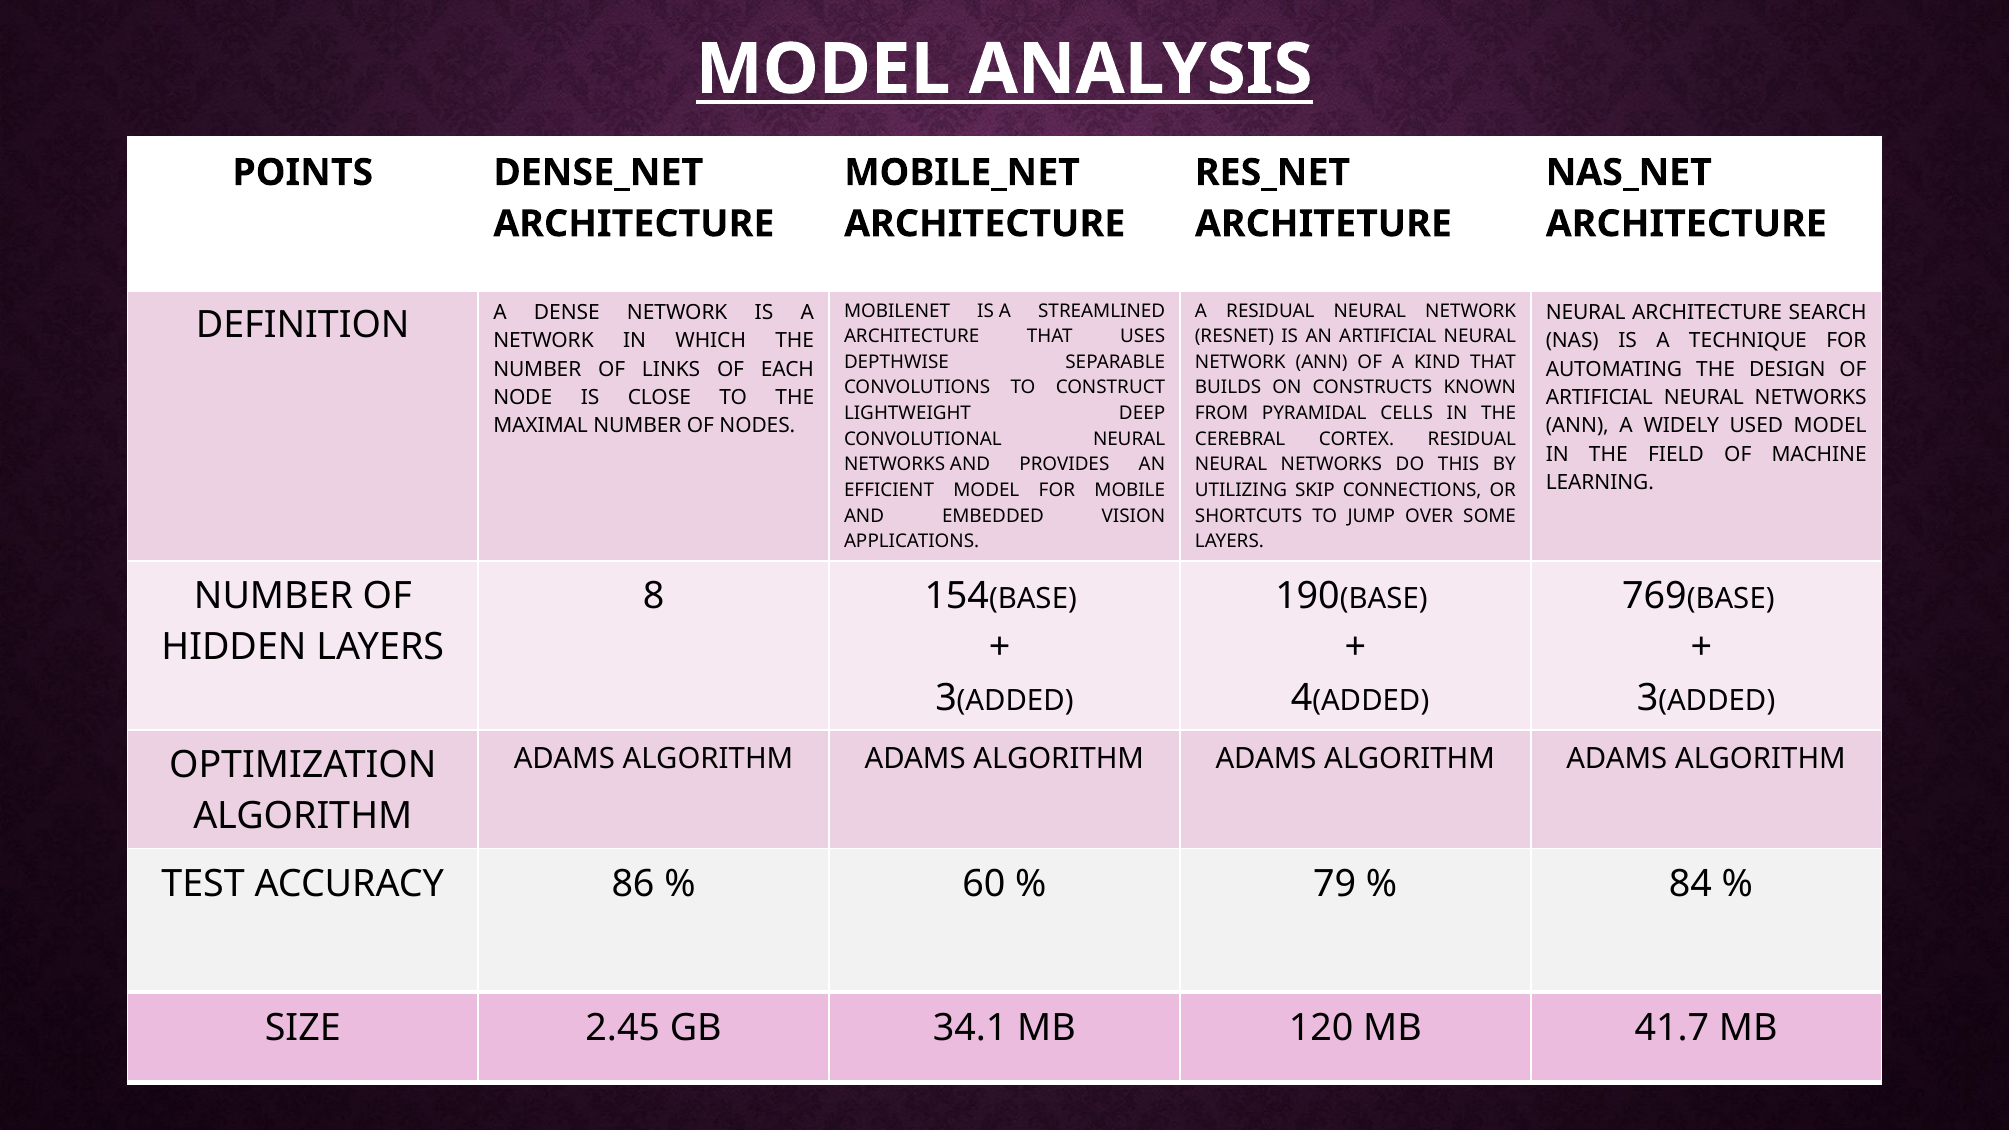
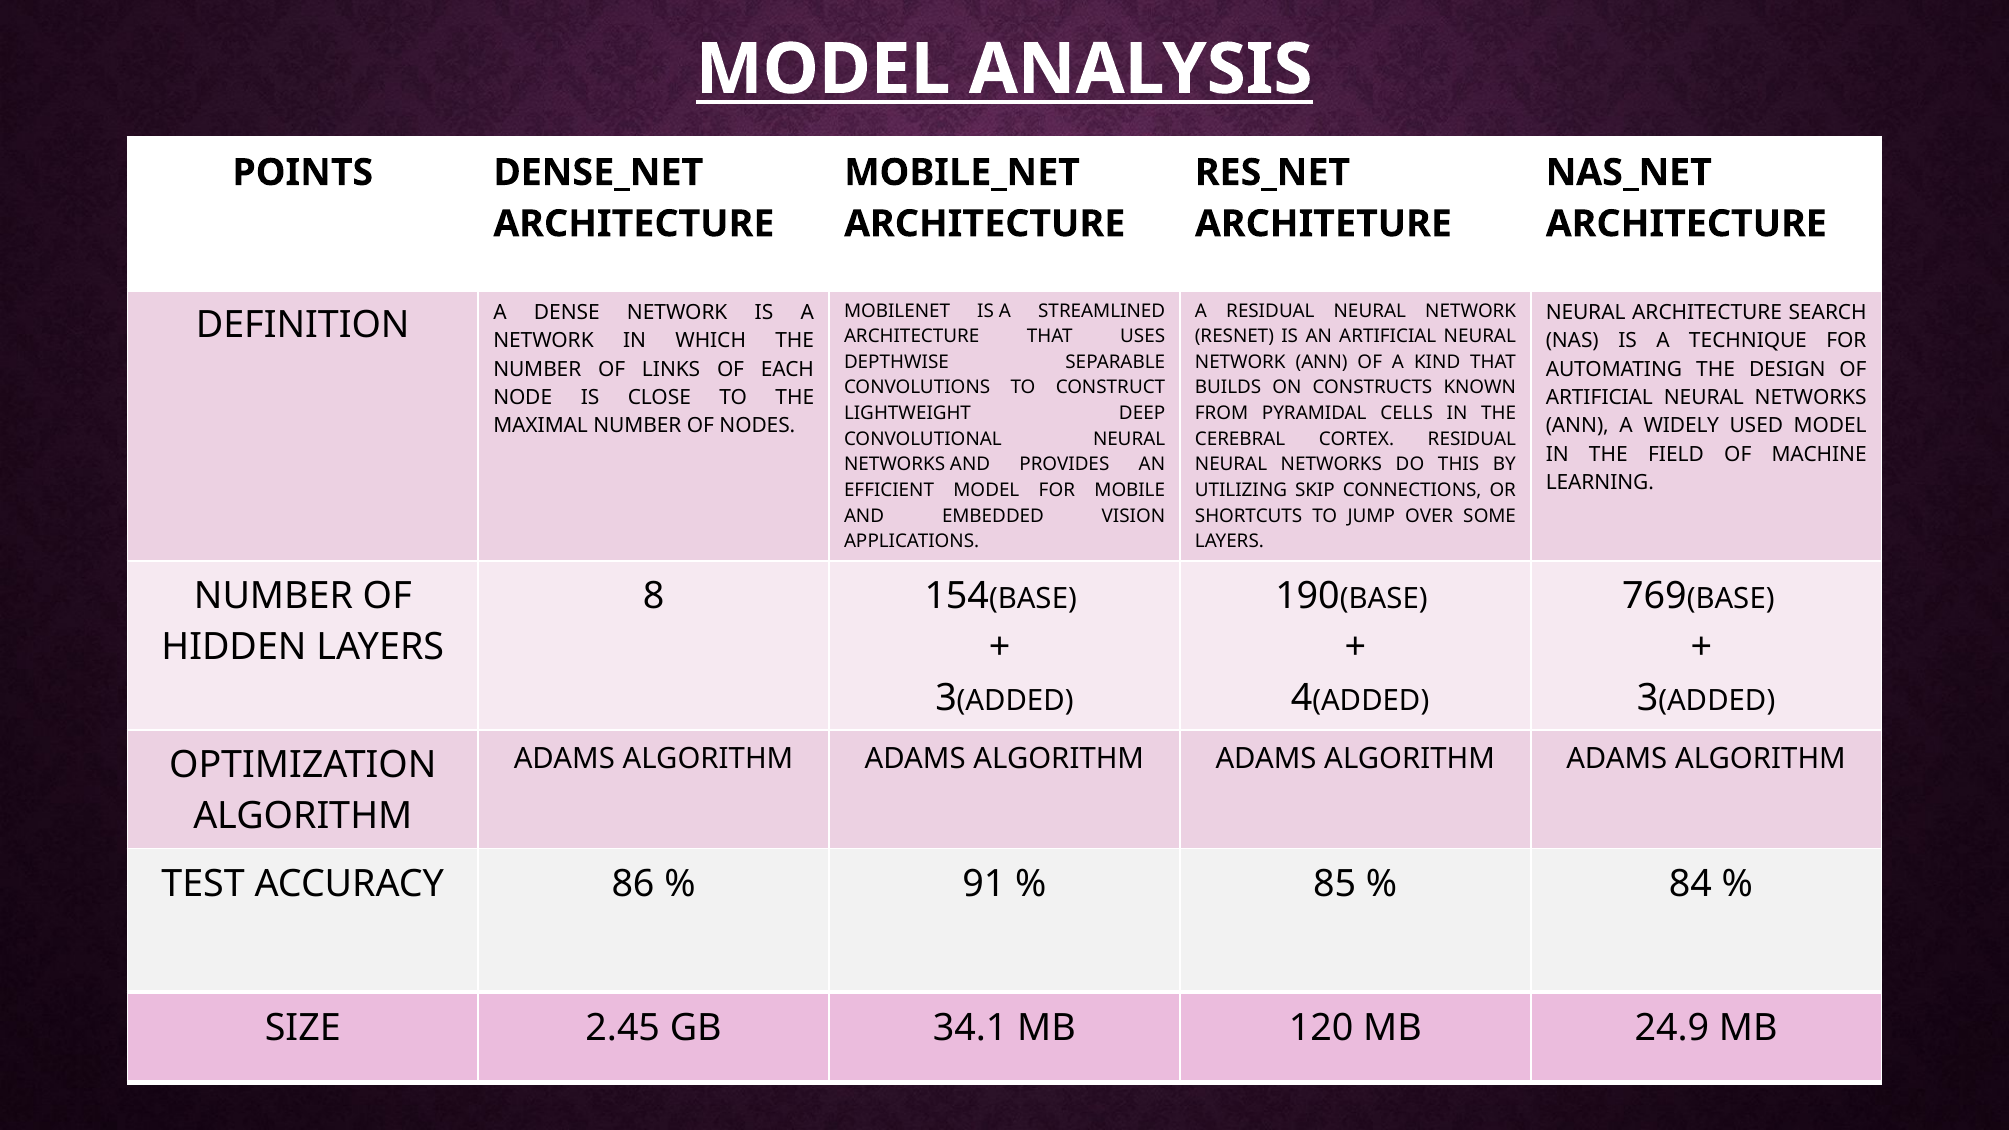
60: 60 -> 91 (984, 884)
79: 79 -> 85 (1335, 884)
41.7: 41.7 -> 24.9 (1672, 1028)
